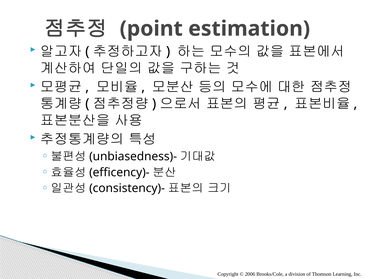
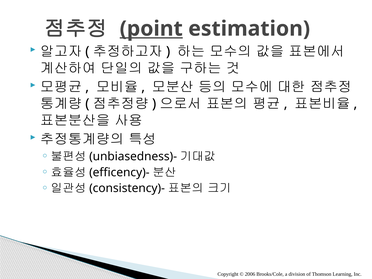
point underline: none -> present (151, 29)
